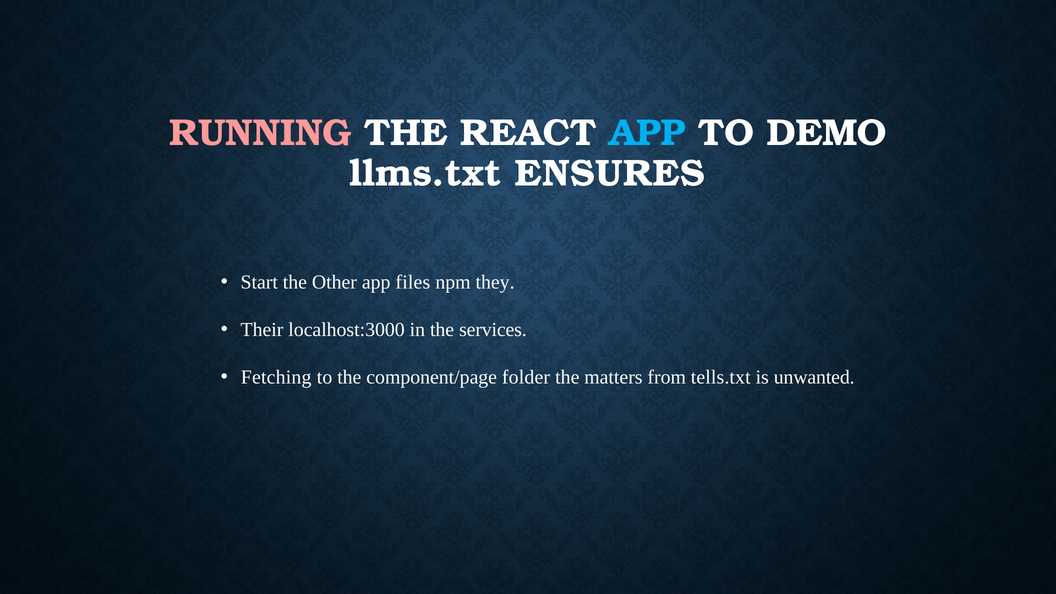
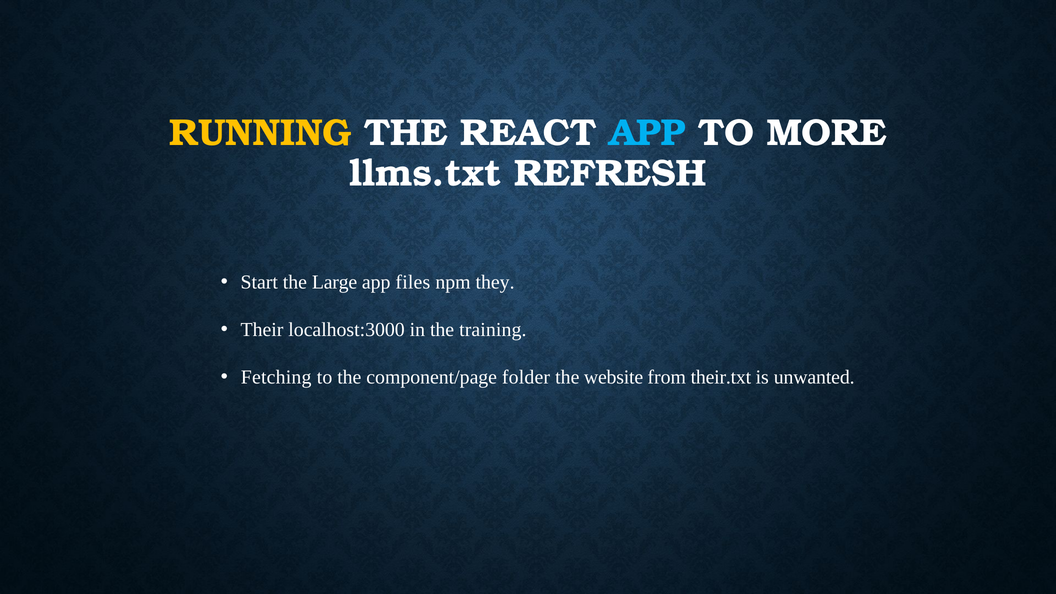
RUNNING colour: pink -> yellow (260, 133)
DEMO: DEMO -> MORE (827, 133)
ENSURES: ENSURES -> REFRESH (610, 173)
Other: Other -> Large (335, 282)
services: services -> training (493, 330)
matters: matters -> website (614, 377)
tells.txt: tells.txt -> their.txt (721, 377)
